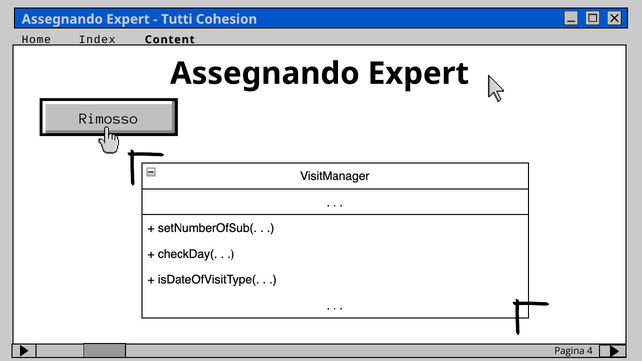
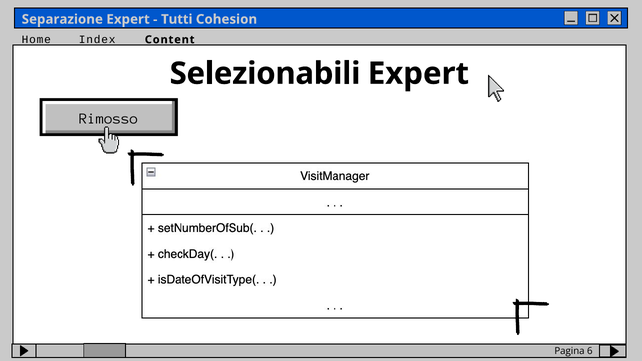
Assegnando: Assegnando -> Separazione (62, 19)
Assegnando: Assegnando -> Selezionabili (265, 74)
4: 4 -> 6 (590, 351)
